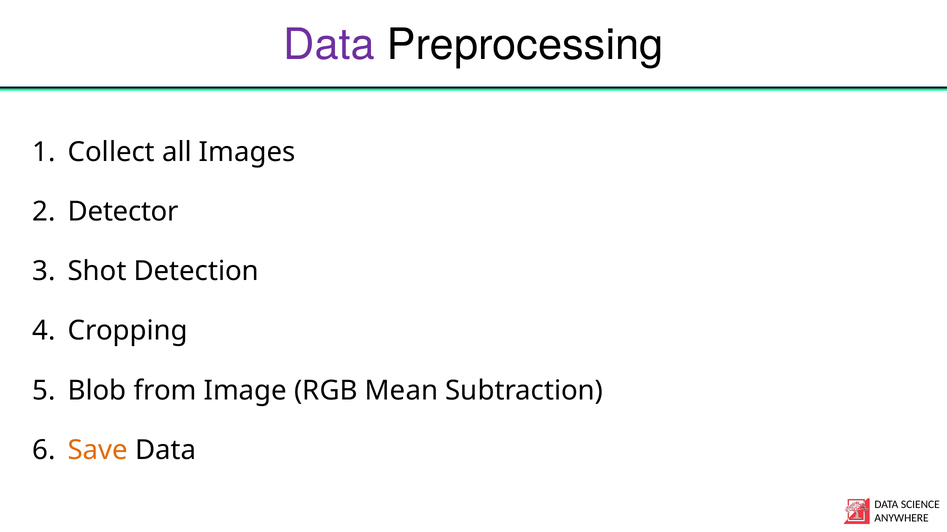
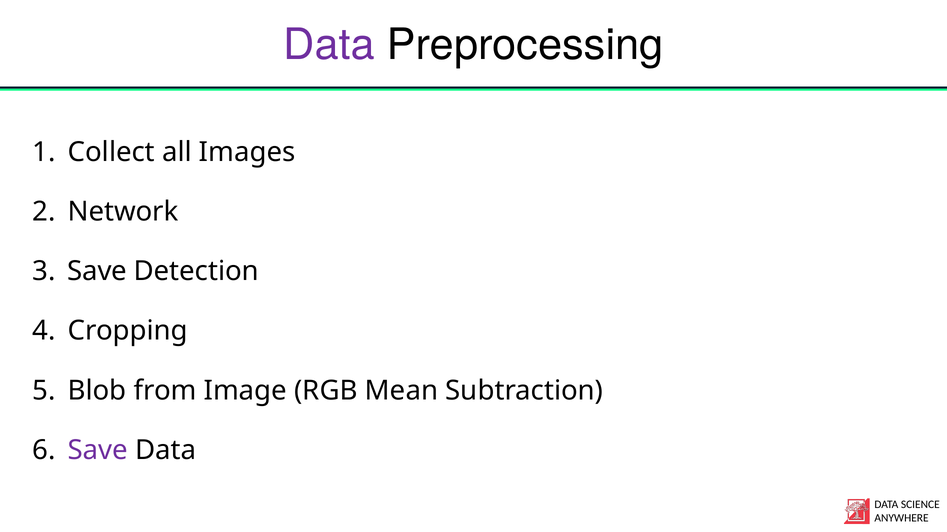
Detector: Detector -> Network (123, 212)
Shot: Shot -> Save (97, 272)
Save colour: orange -> purple (98, 450)
